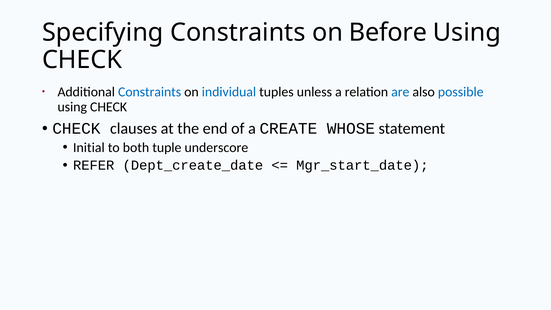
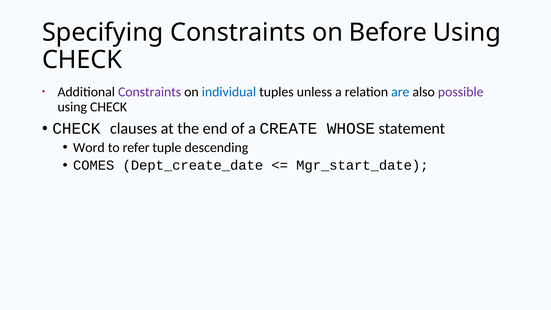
Constraints colour: blue -> purple (150, 92)
possible colour: blue -> purple (461, 92)
Initial: Initial -> Word (89, 148)
both: both -> refer (136, 148)
underscore: underscore -> descending (216, 148)
REFER: REFER -> COMES (94, 165)
